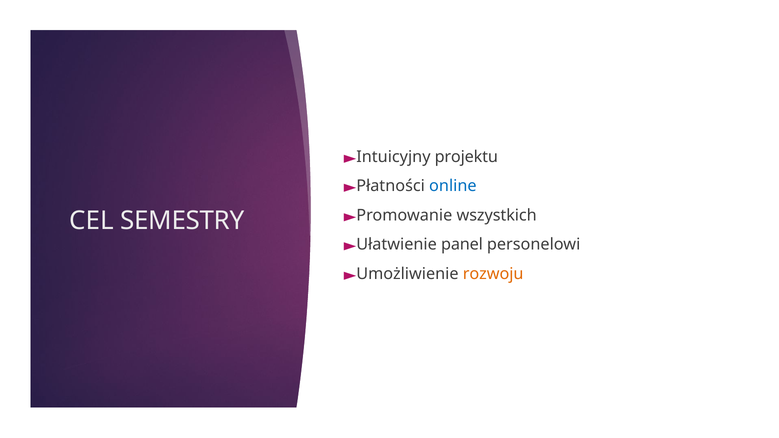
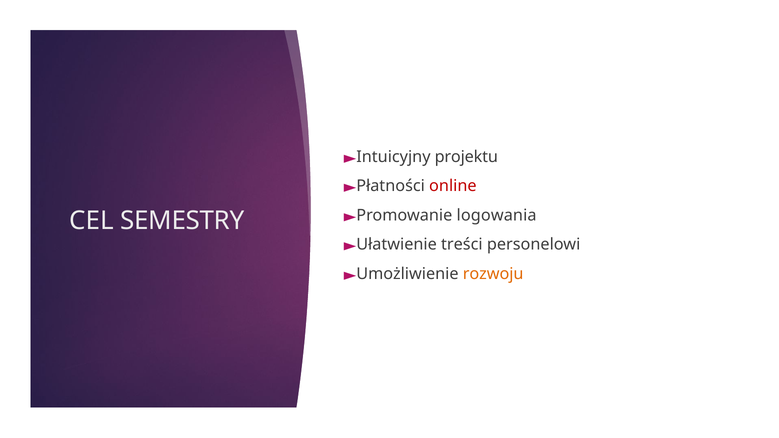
online colour: blue -> red (453, 186)
wszystkich: wszystkich -> logowania (497, 215)
panel: panel -> treści (462, 245)
